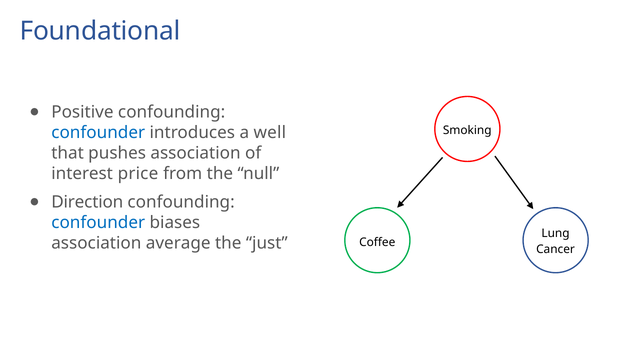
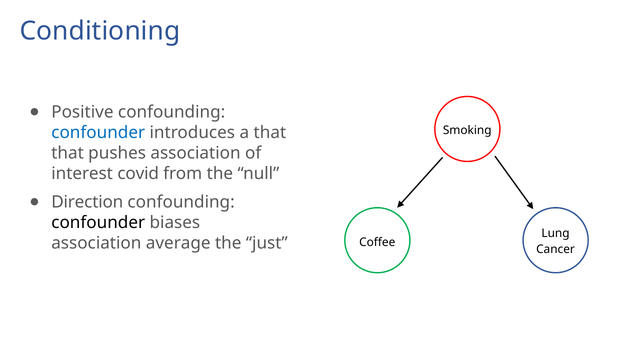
Foundational: Foundational -> Conditioning (100, 31)
a well: well -> that (270, 133)
price: price -> covid (138, 174)
confounder colour: blue -> black (98, 223)
